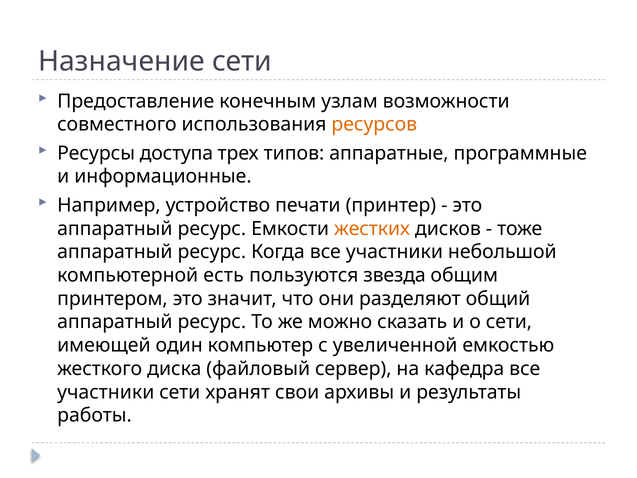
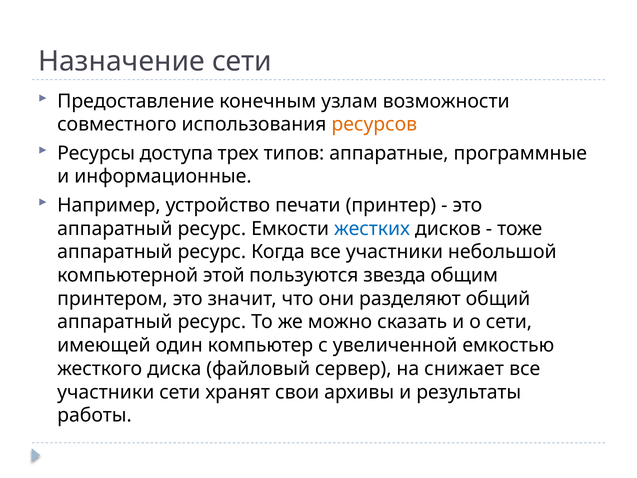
жестких colour: orange -> blue (372, 228)
есть: есть -> этой (224, 275)
кафедра: кафедра -> снижает (464, 369)
